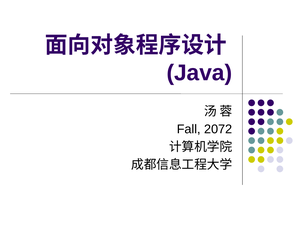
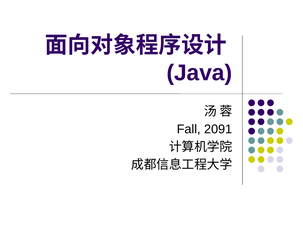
2072: 2072 -> 2091 (218, 129)
